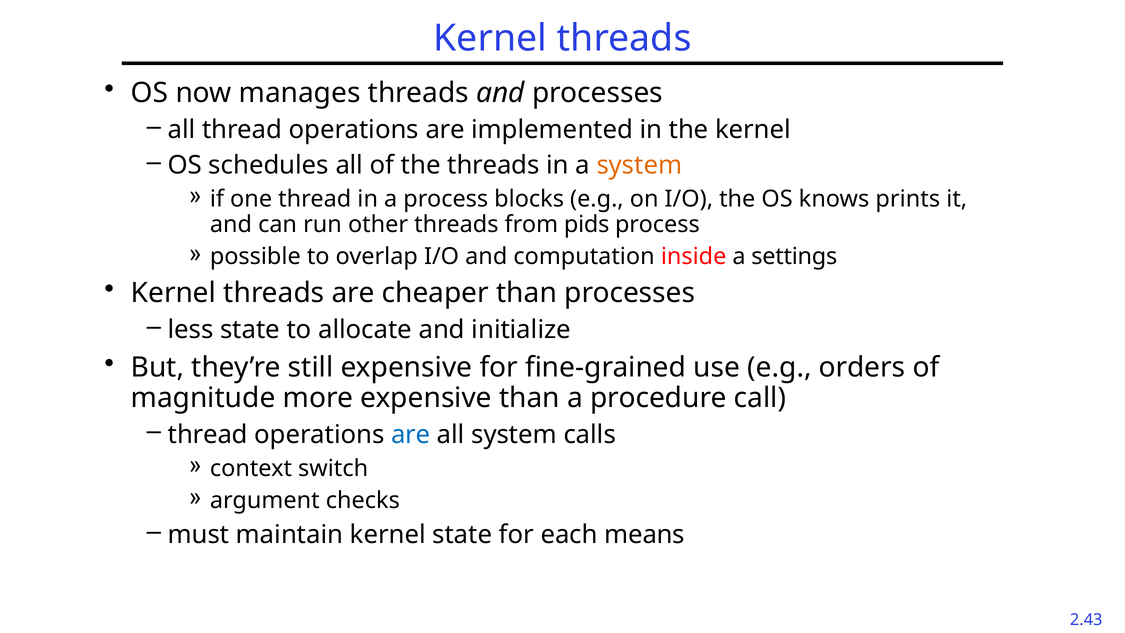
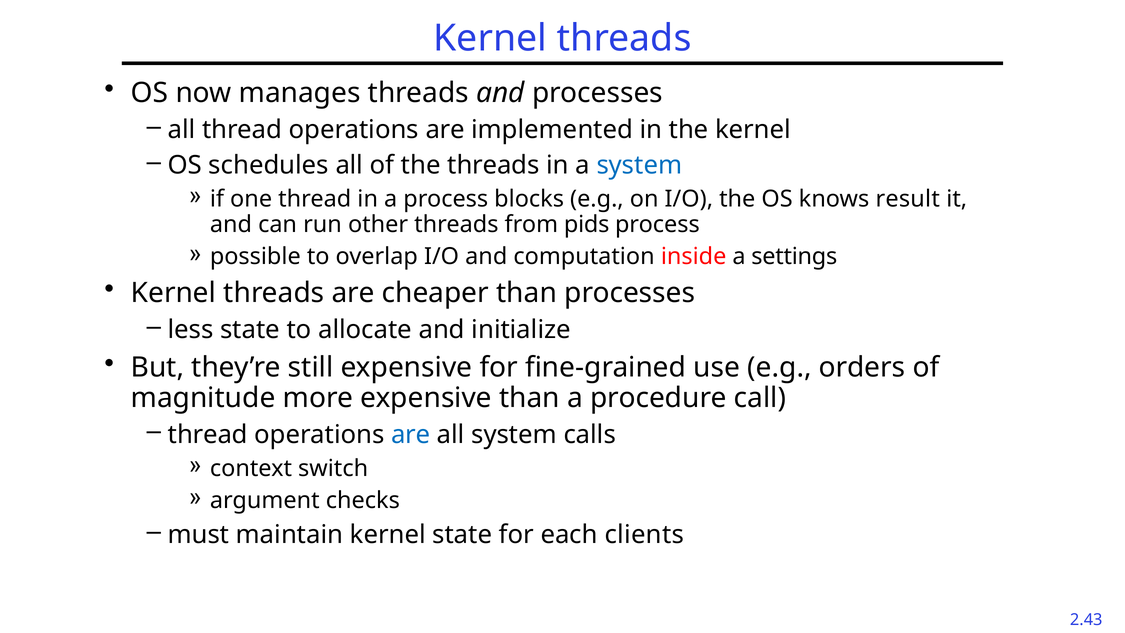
system colour: orange -> blue (639, 165)
prints: prints -> result (908, 199)
means: means -> clients (644, 535)
